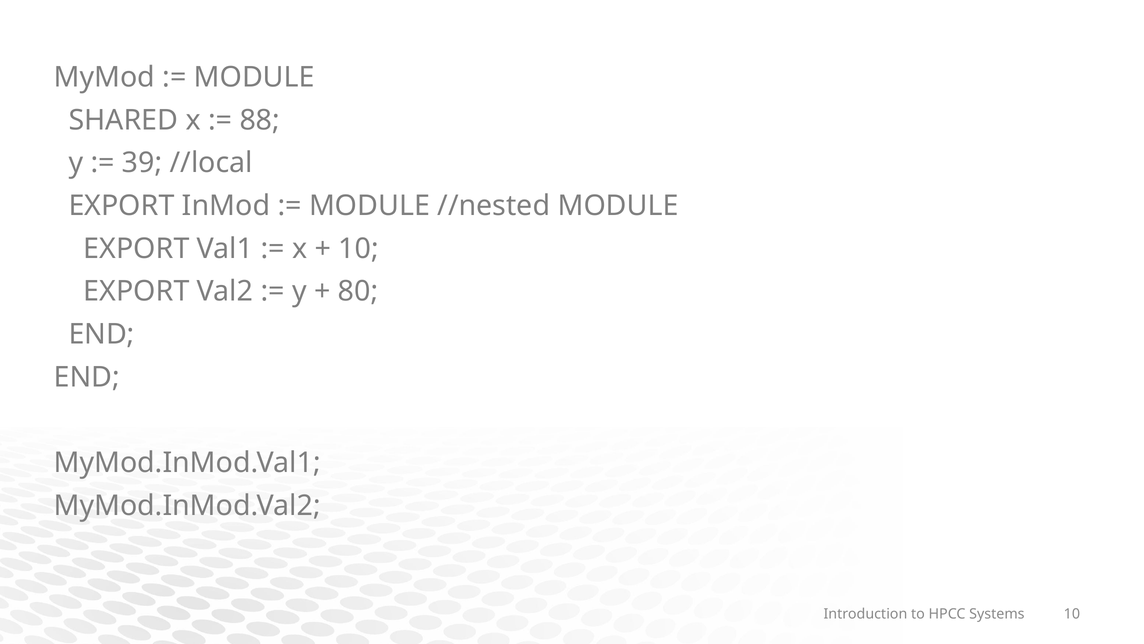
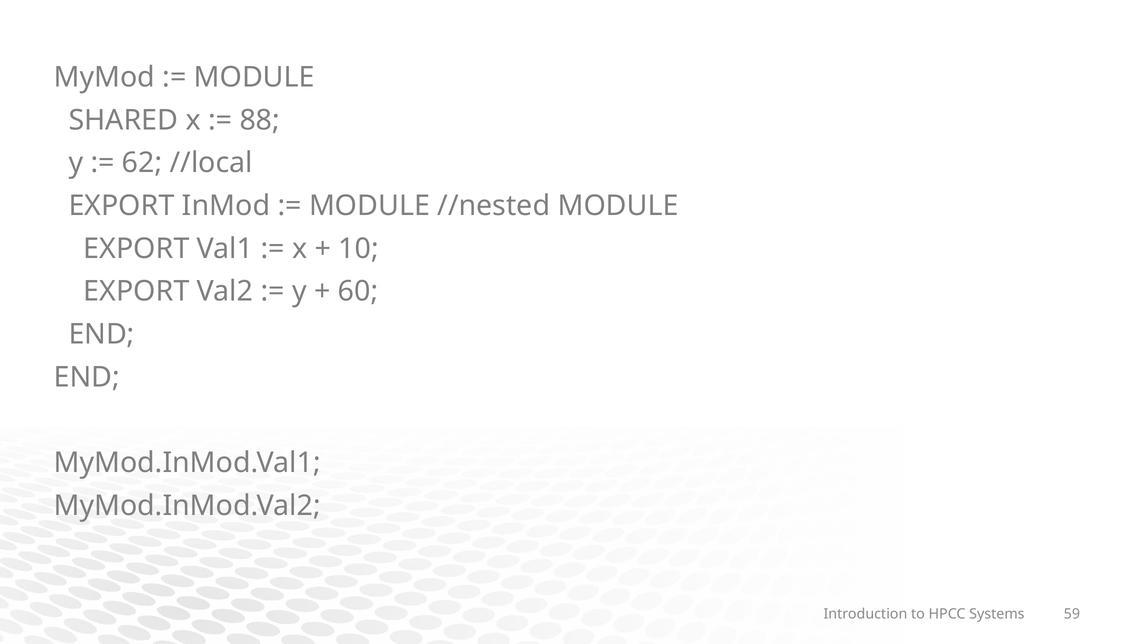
39: 39 -> 62 (142, 163)
80: 80 -> 60 (358, 291)
Systems 10: 10 -> 59 (1072, 613)
